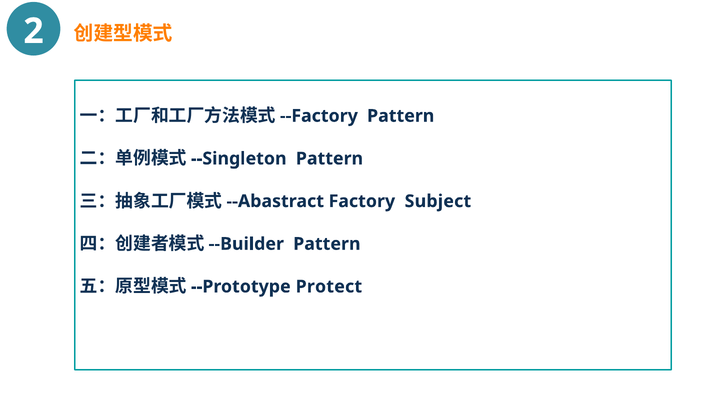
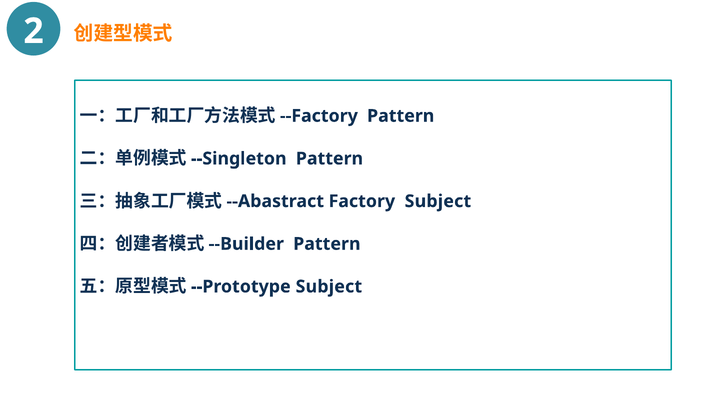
Protect: Protect -> Subject (329, 287)
